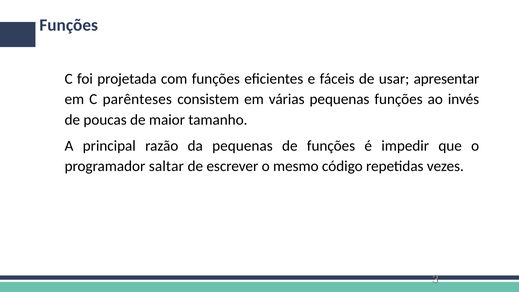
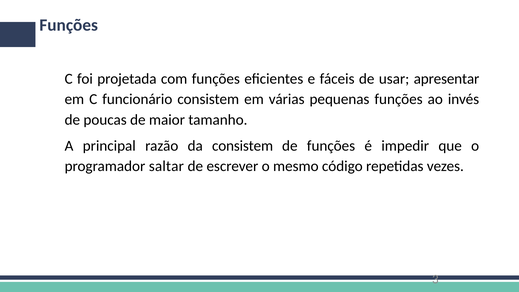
parênteses: parênteses -> funcionário (137, 99)
da pequenas: pequenas -> consistem (243, 146)
